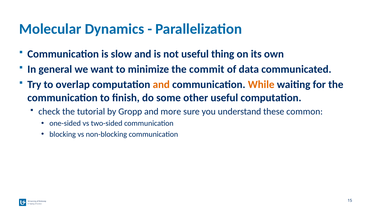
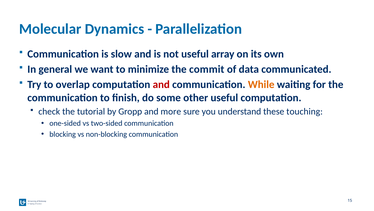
thing: thing -> array (223, 54)
and colour: orange -> red (161, 84)
common: common -> touching (305, 111)
